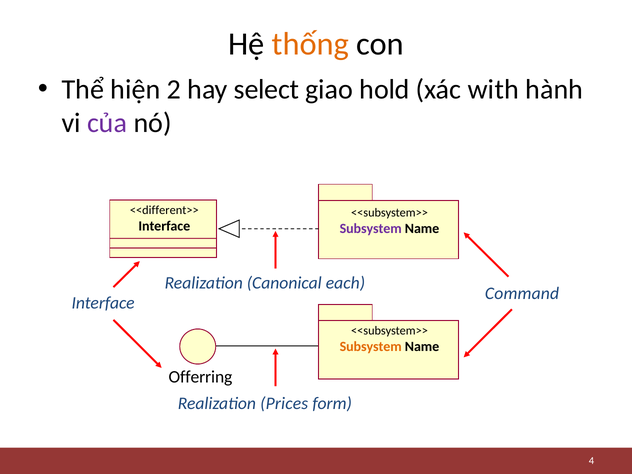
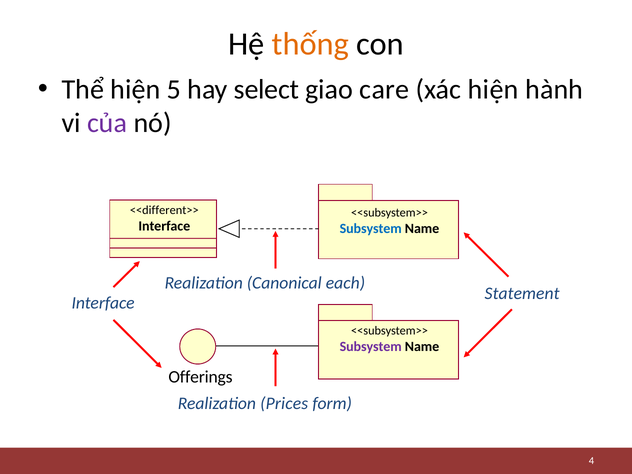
2: 2 -> 5 (174, 89)
hold: hold -> care (384, 89)
xác with: with -> hiện (493, 89)
Subsystem colour: purple -> blue (371, 229)
Command: Command -> Statement (522, 294)
Subsystem colour: orange -> purple (371, 347)
Offerring: Offerring -> Offerings (200, 377)
